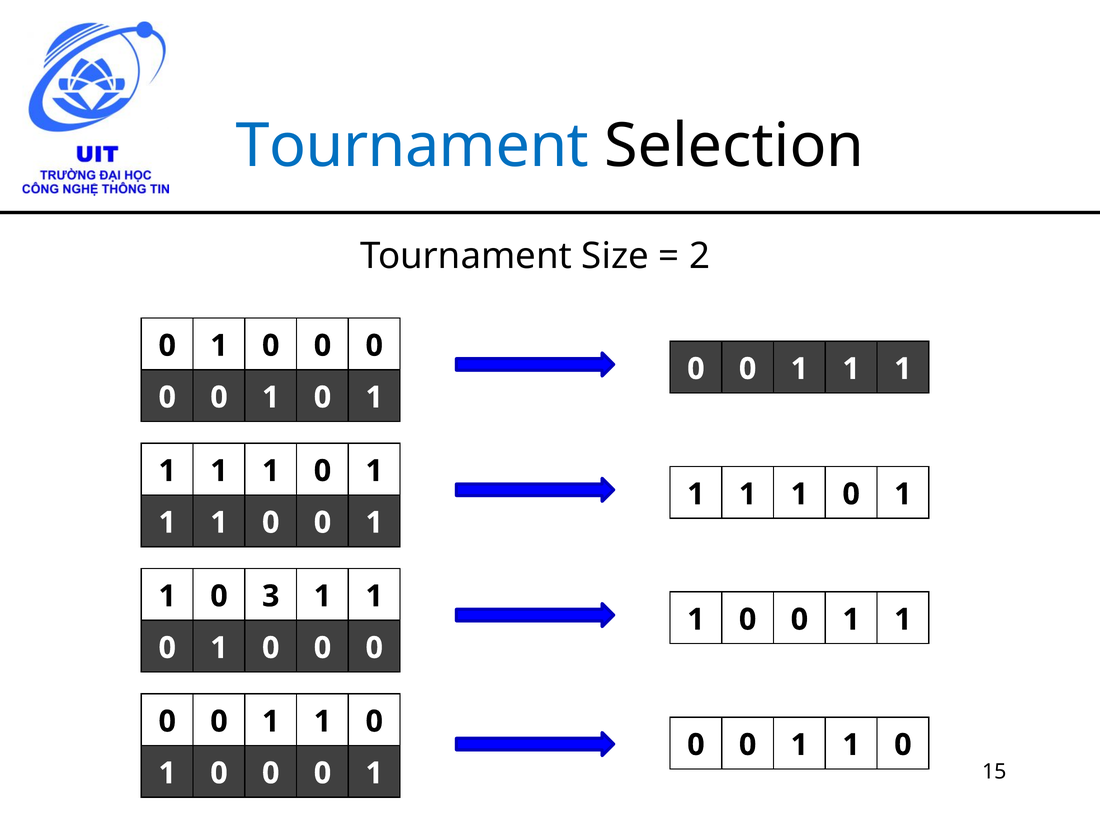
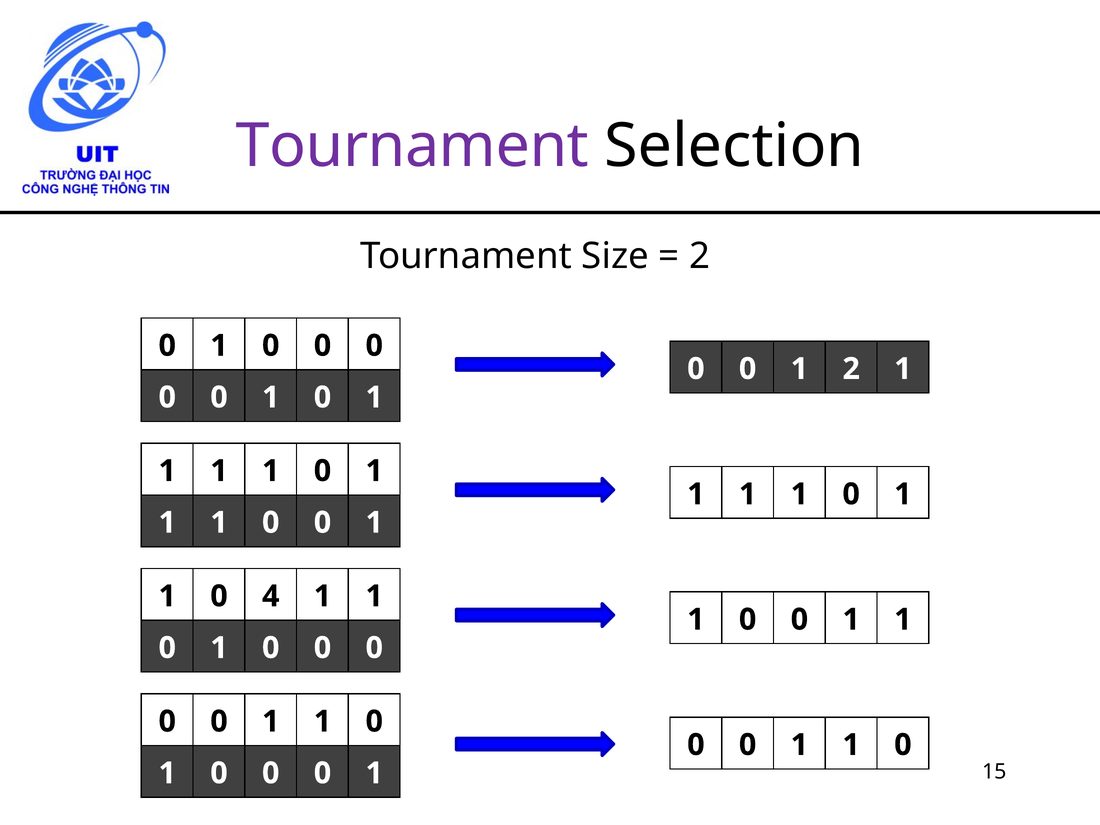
Tournament colour: blue -> purple (412, 146)
1: 1 -> 2 (851, 369)
3: 3 -> 4 (271, 596)
